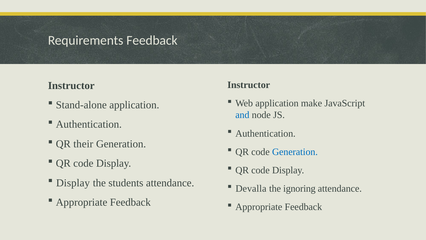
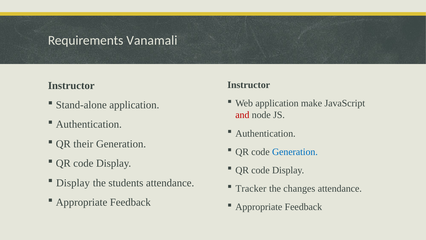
Requirements Feedback: Feedback -> Vanamali (152, 40)
and colour: blue -> red (242, 115)
Devalla: Devalla -> Tracker (251, 188)
ignoring: ignoring -> changes (299, 188)
